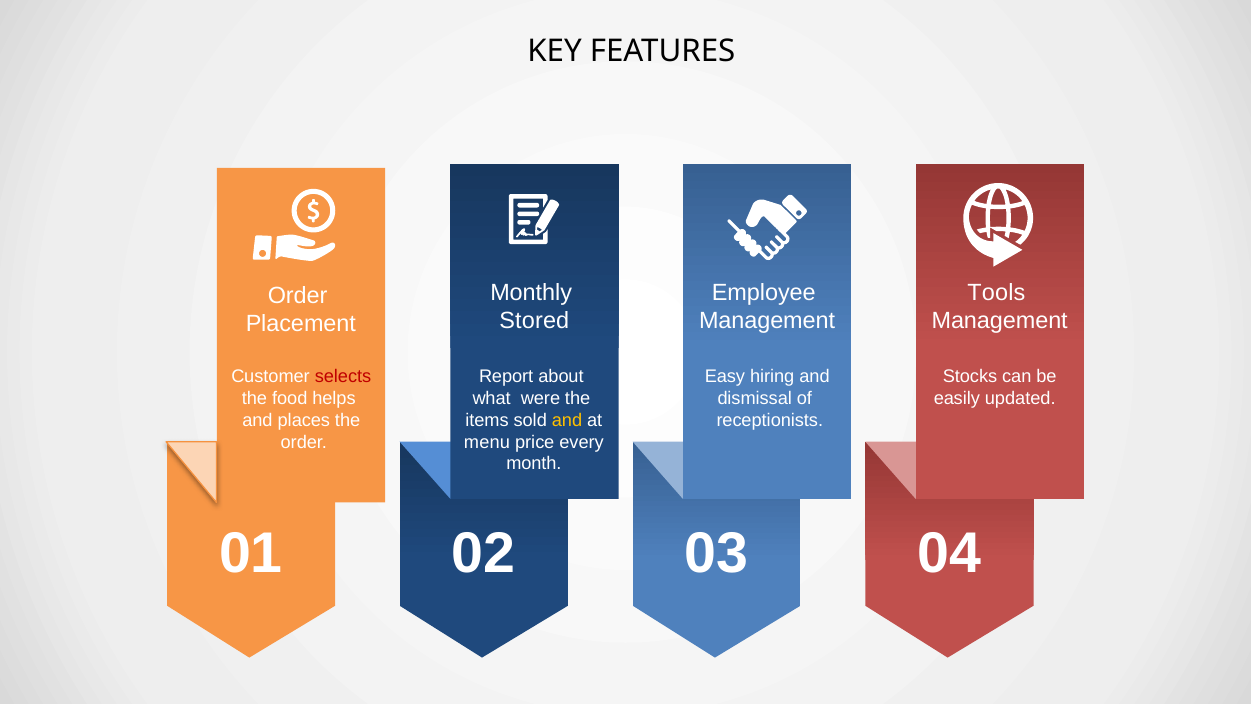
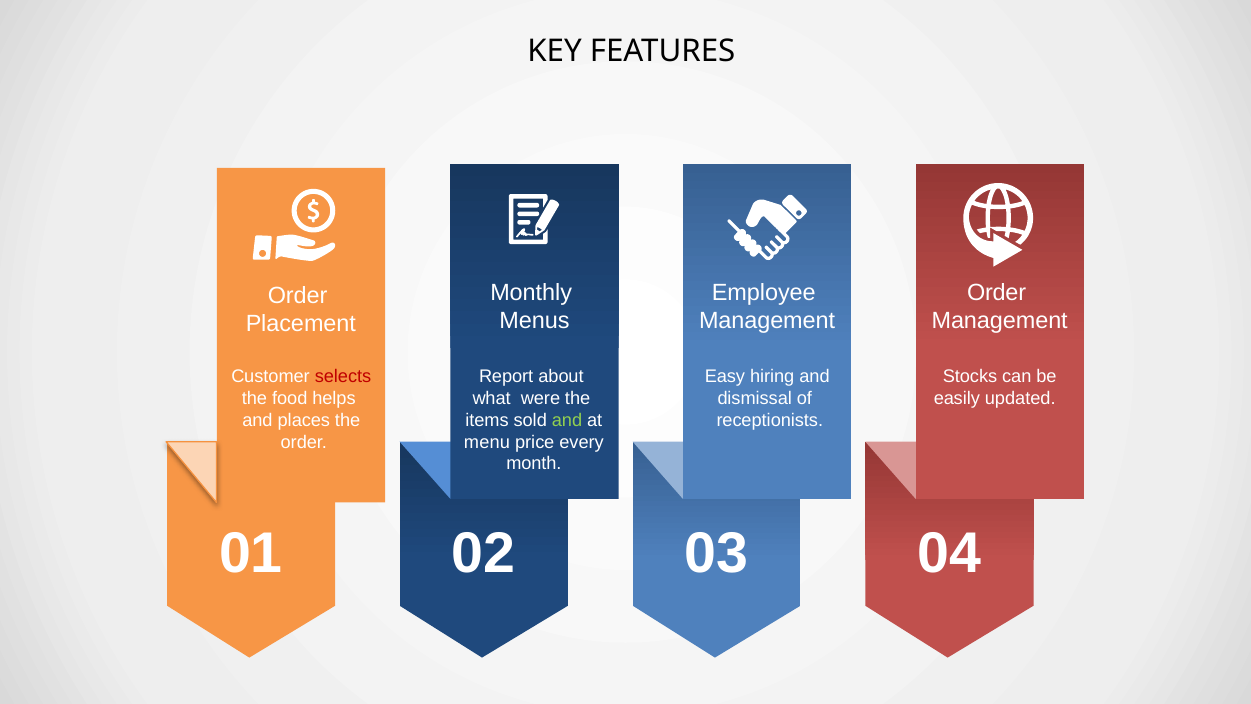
Tools: Tools -> Order (997, 292)
Stored: Stored -> Menus (534, 321)
and colour: yellow -> light green (567, 420)
